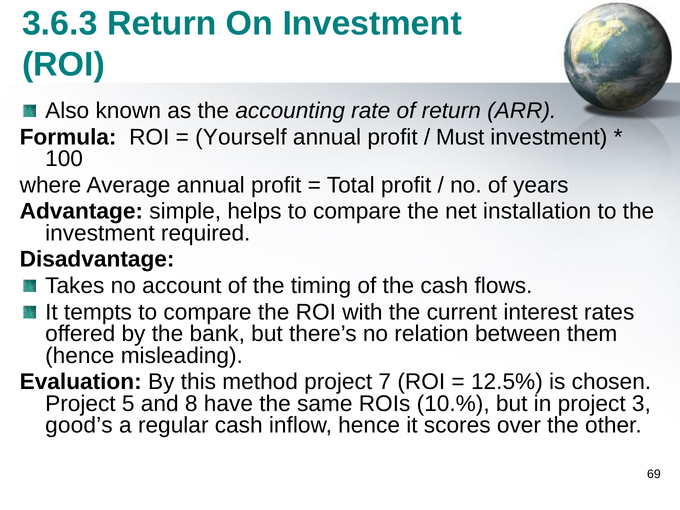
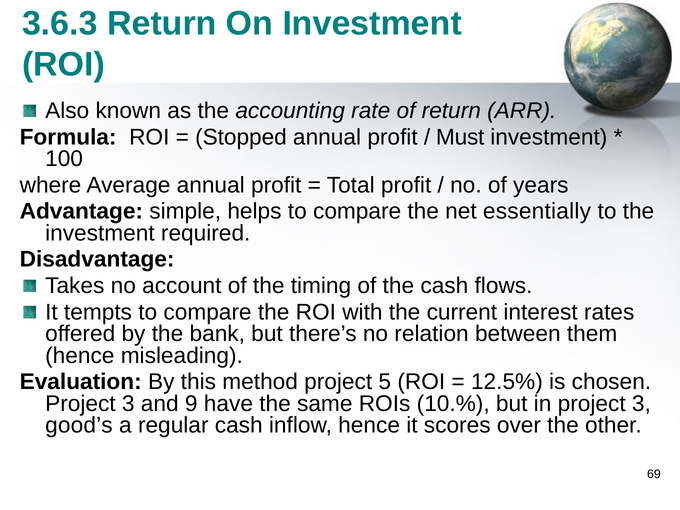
Yourself: Yourself -> Stopped (241, 137)
installation: installation -> essentially (537, 211)
7: 7 -> 5 (385, 382)
5: 5 -> 3 (128, 404)
8: 8 -> 9 (191, 404)
